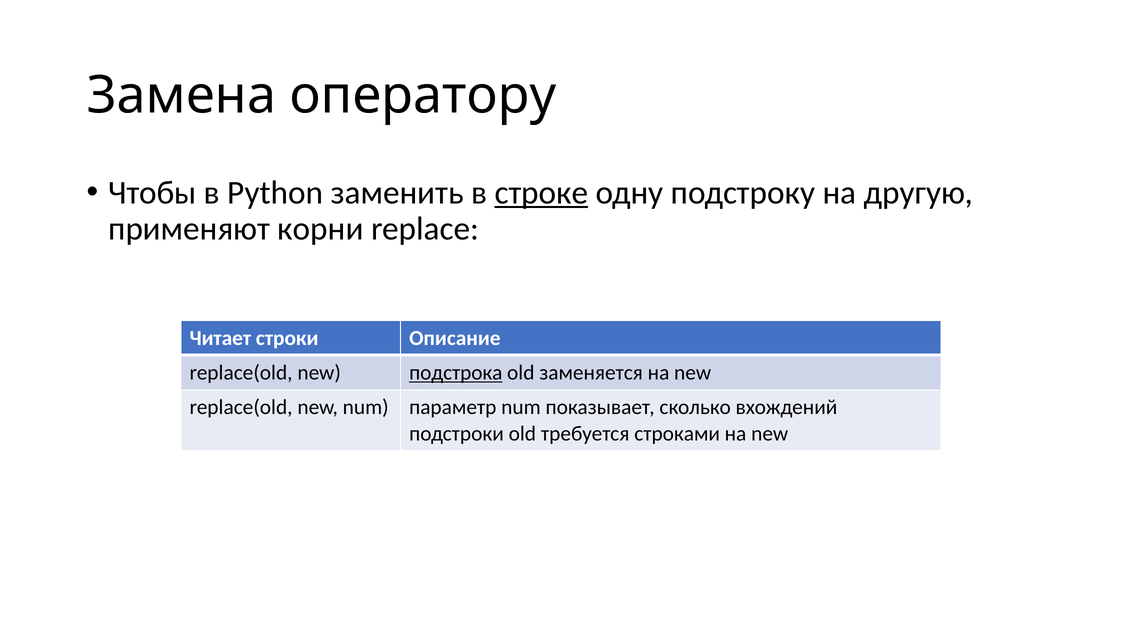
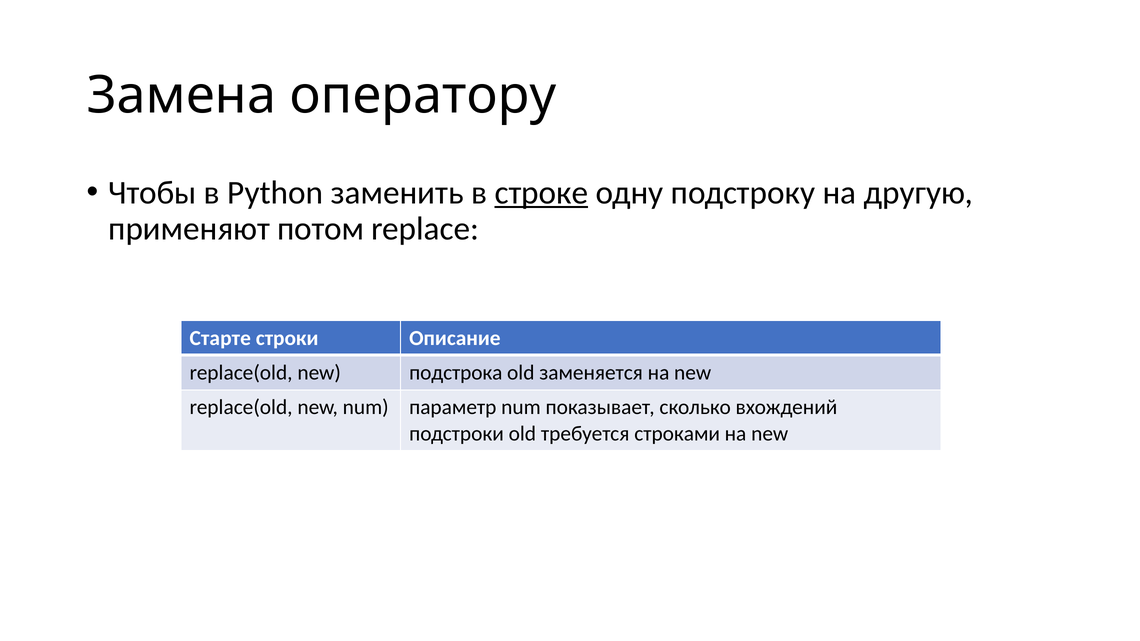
корни: корни -> потом (321, 229)
Читает: Читает -> Старте (220, 338)
подстрока underline: present -> none (456, 373)
